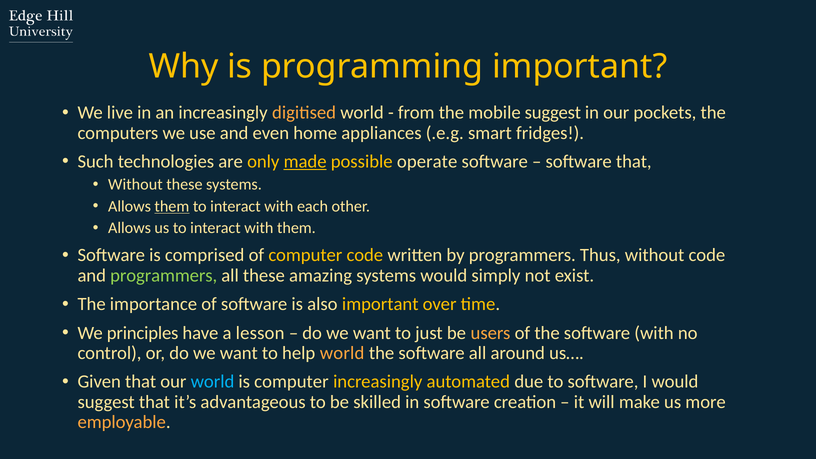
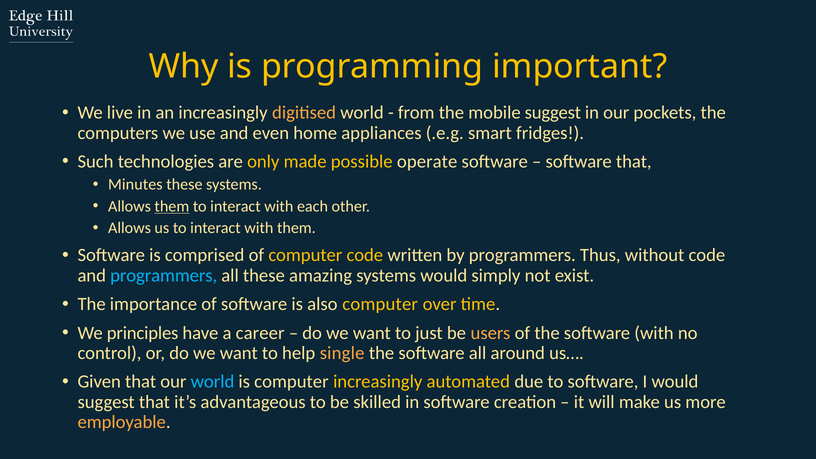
made underline: present -> none (305, 162)
Without: Without -> Minutes (135, 185)
programmers colour: light green -> light blue (164, 275)
also important: important -> computer (380, 304)
lesson: lesson -> career (260, 333)
help world: world -> single (342, 353)
